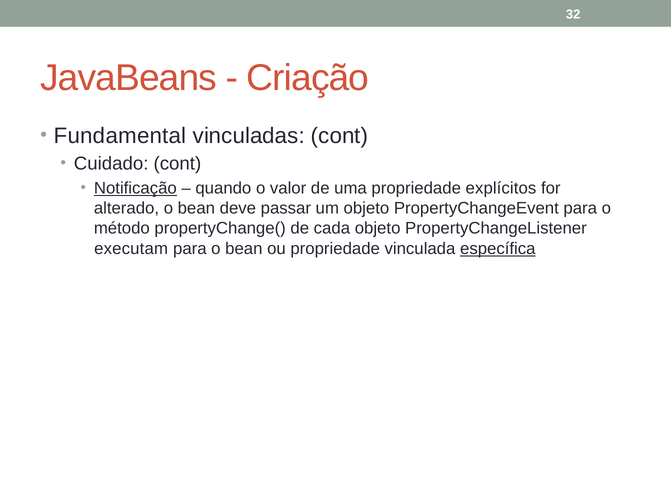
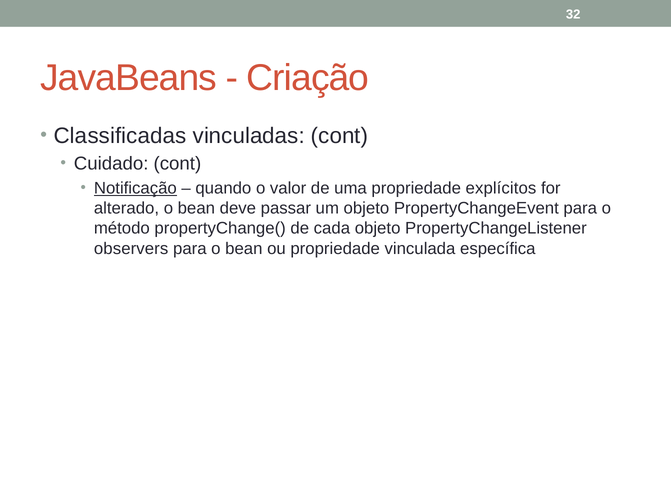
Fundamental: Fundamental -> Classificadas (120, 136)
executam: executam -> observers (131, 249)
específica underline: present -> none (498, 249)
